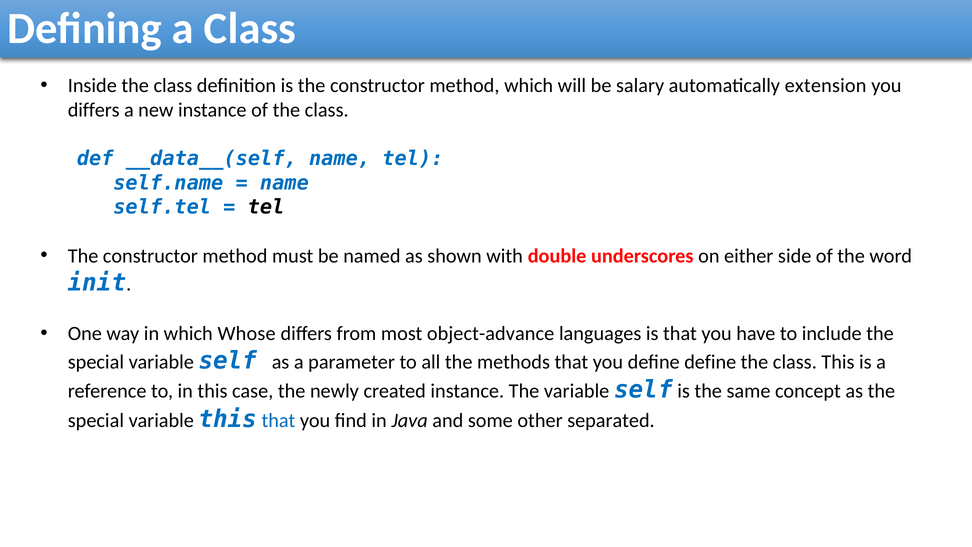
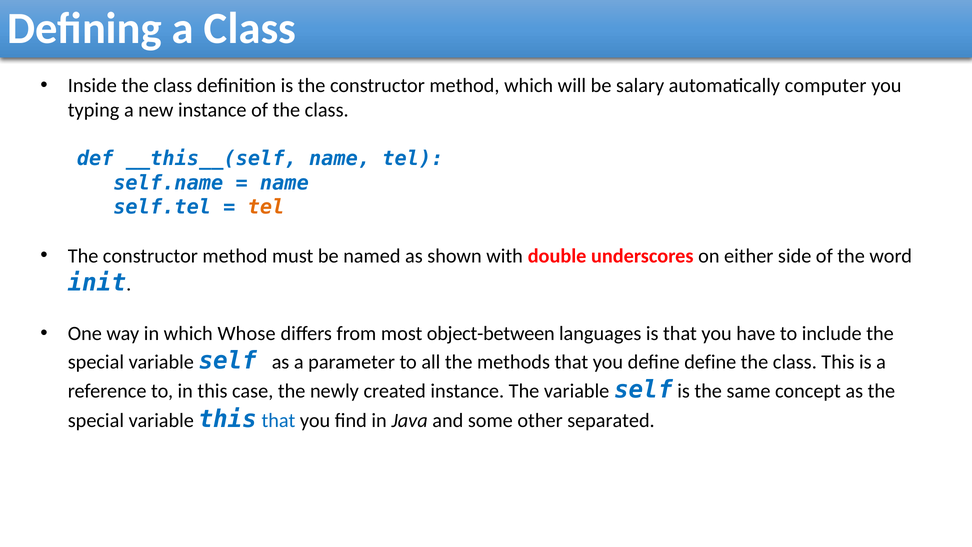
extension: extension -> computer (826, 86)
differs: differs -> typing (94, 110)
__data__(self: __data__(self -> __this__(self (211, 158)
tel colour: black -> orange (266, 207)
object-advance: object-advance -> object-between (491, 333)
